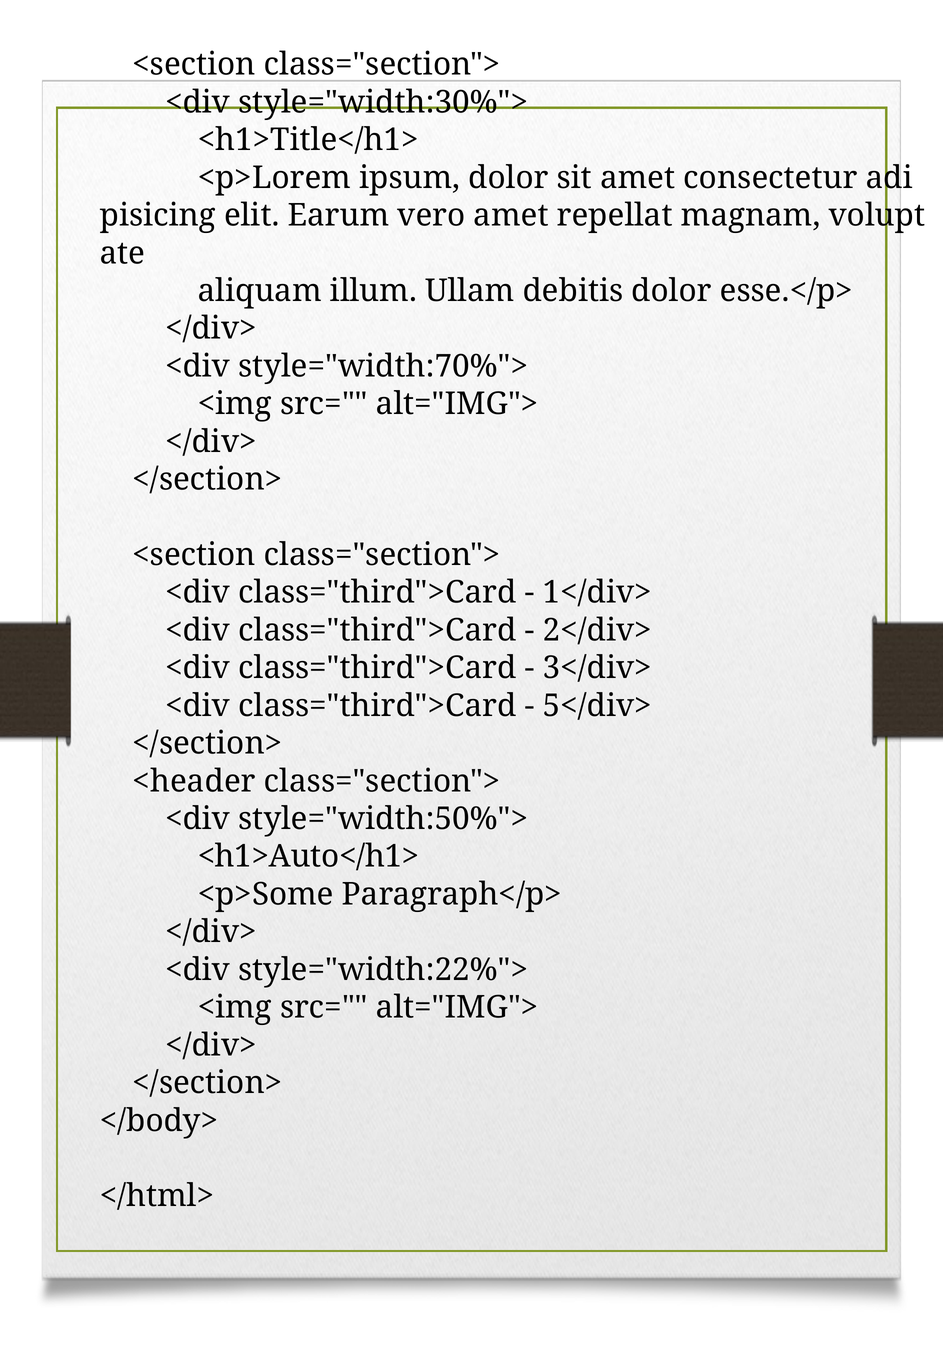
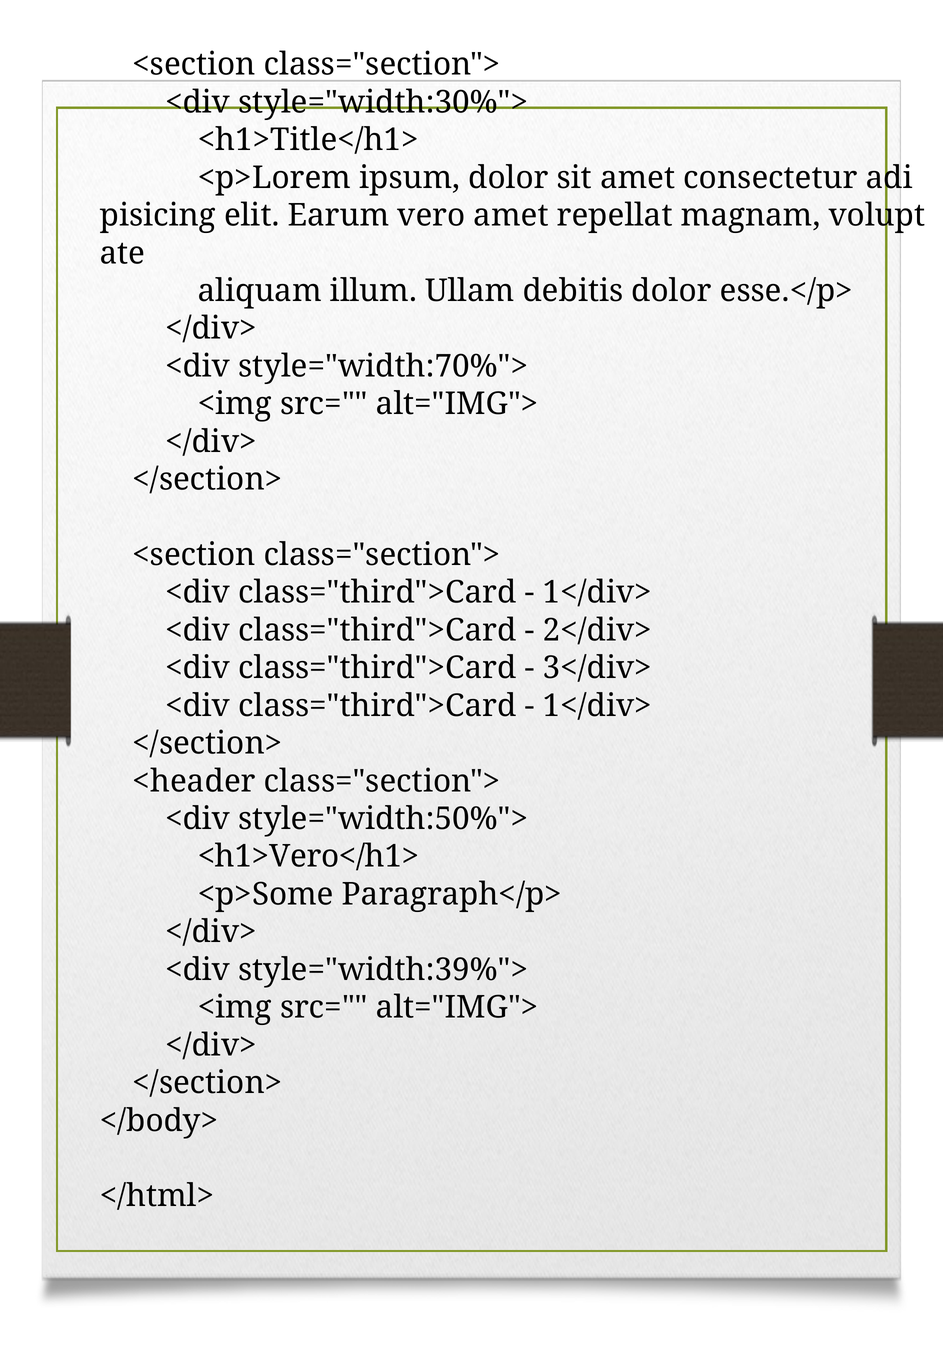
5</div>: 5</div> -> 1</div> (597, 706)
<h1>Auto</h1>: <h1>Auto</h1> -> <h1>Vero</h1> (309, 857)
style="width:22%">: style="width:22%"> -> style="width:39%"> (383, 970)
